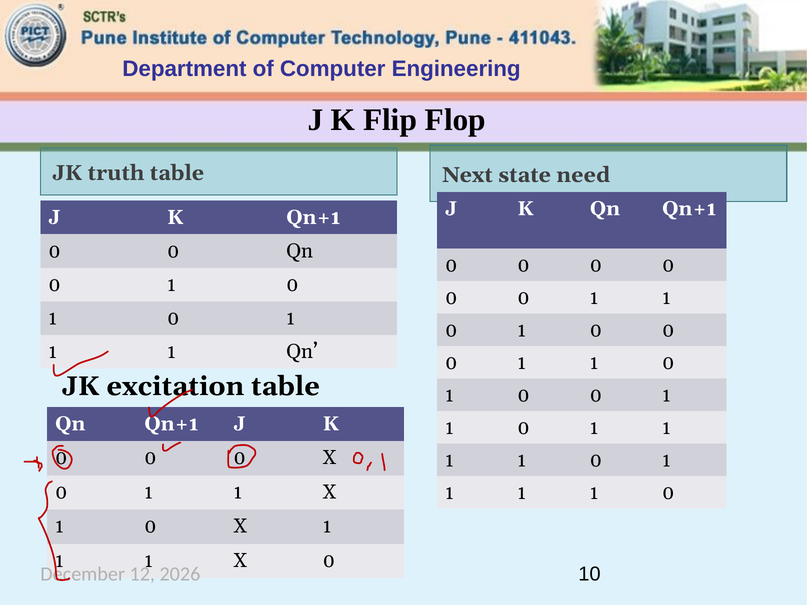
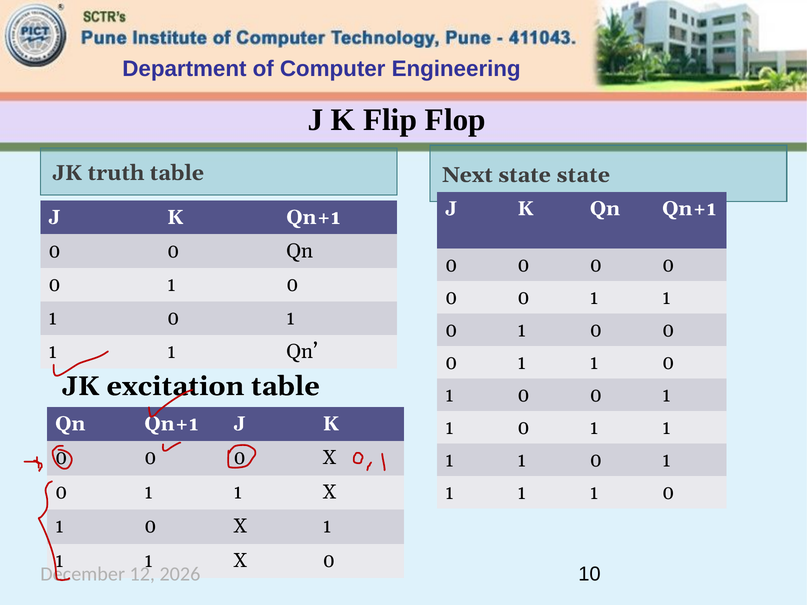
state need: need -> state (583, 175)
